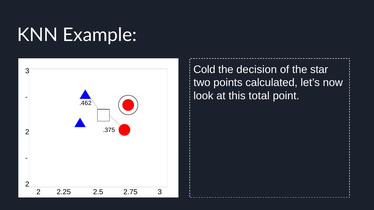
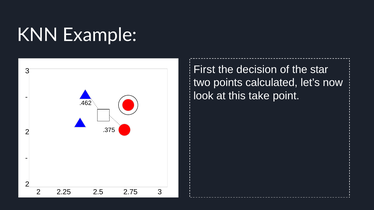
Cold: Cold -> First (204, 70)
total: total -> take (259, 96)
